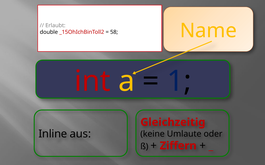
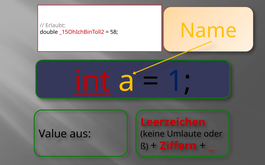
int underline: none -> present (92, 81)
Gleichzeitig: Gleichzeitig -> Leerzeichen (173, 123)
Inline: Inline -> Value (53, 134)
